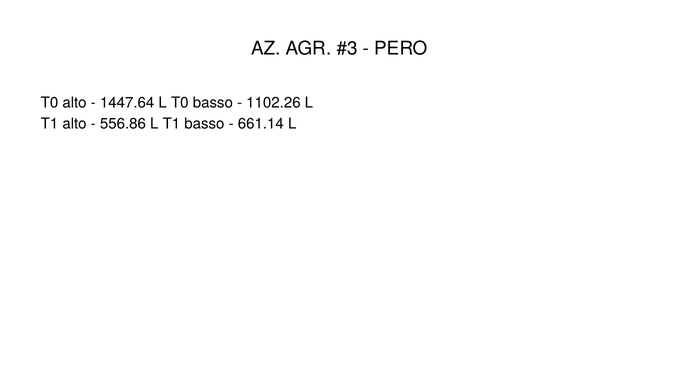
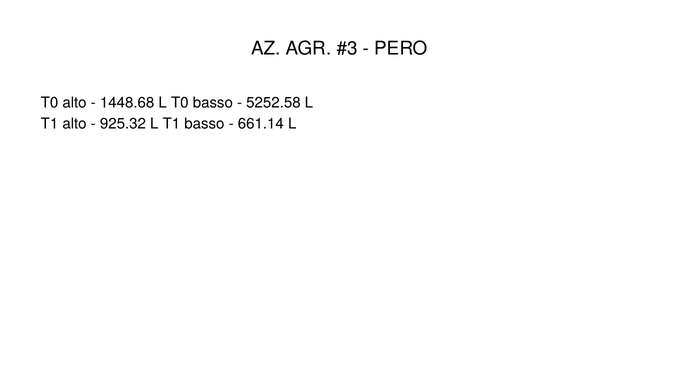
1447.64: 1447.64 -> 1448.68 (127, 103)
1102.26: 1102.26 -> 5252.58 (273, 103)
556.86: 556.86 -> 925.32 (123, 124)
